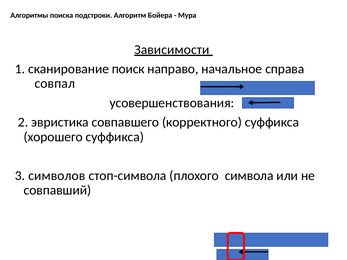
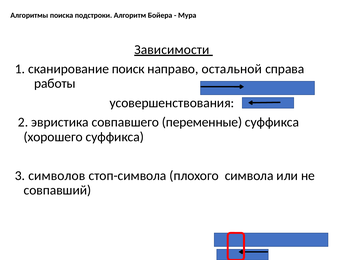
начальное: начальное -> остальной (232, 69)
совпал: совпал -> работы (55, 84)
корректного: корректного -> переменные (202, 122)
